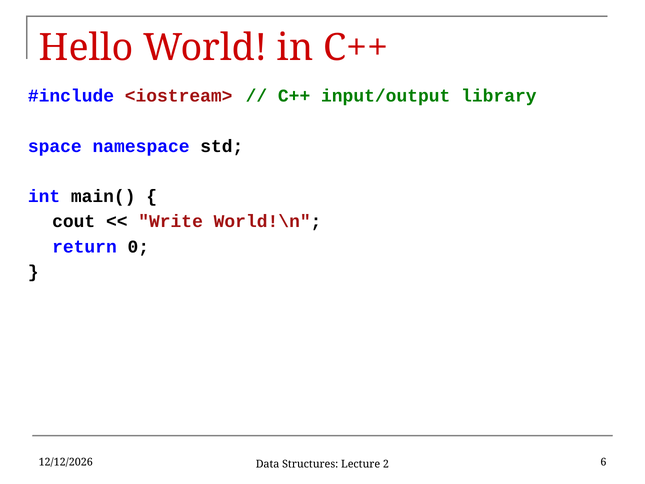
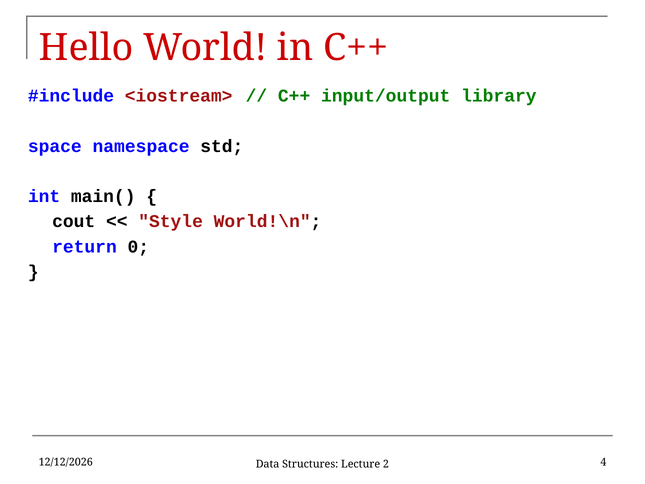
Write: Write -> Style (171, 221)
6: 6 -> 4 (603, 462)
